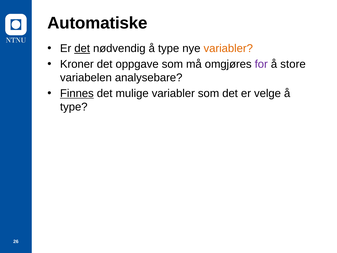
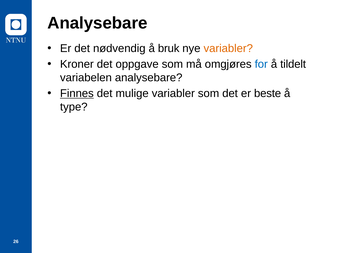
Automatiske: Automatiske -> Analysebare (97, 23)
det underline: present -> none (82, 48)
nødvendig å type: type -> bruk (169, 48)
for colour: purple -> blue (261, 64)
store: store -> tildelt (293, 64)
velge: velge -> beste (268, 93)
